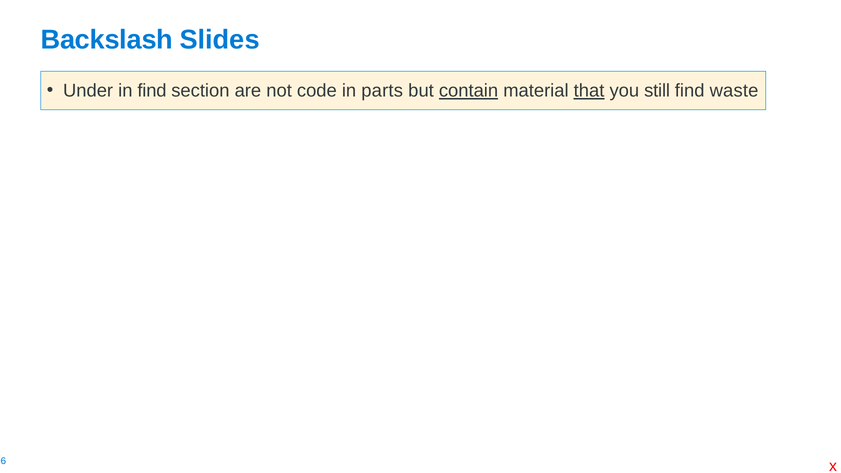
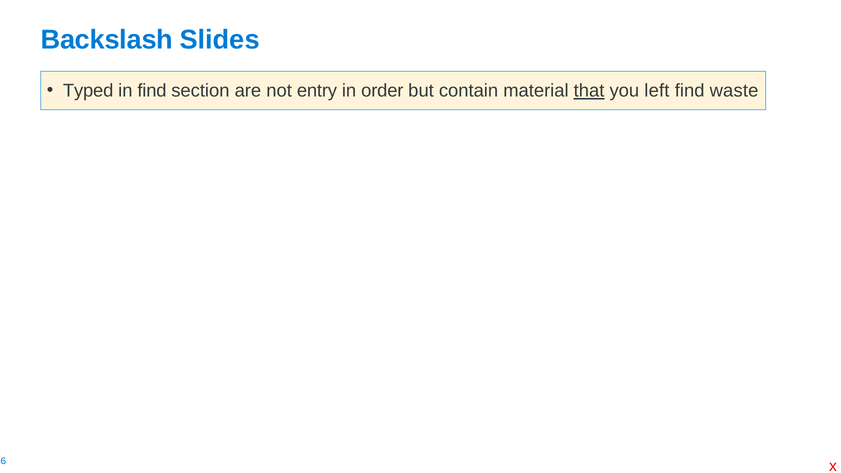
Under: Under -> Typed (88, 91)
code: code -> entry (317, 91)
parts: parts -> order (382, 91)
contain underline: present -> none (469, 91)
still: still -> left (657, 91)
